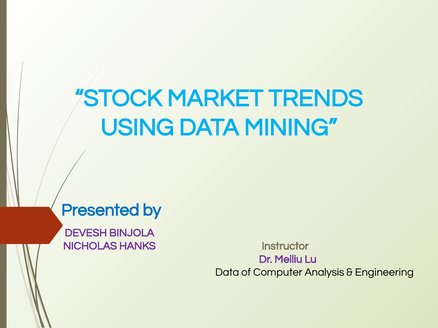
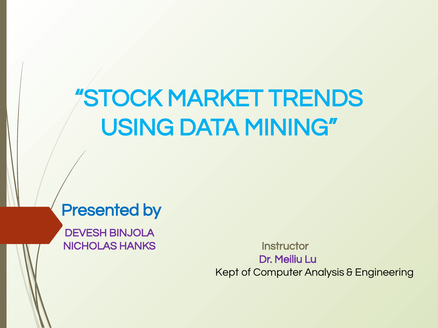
Data: Data -> Kept (227, 273)
